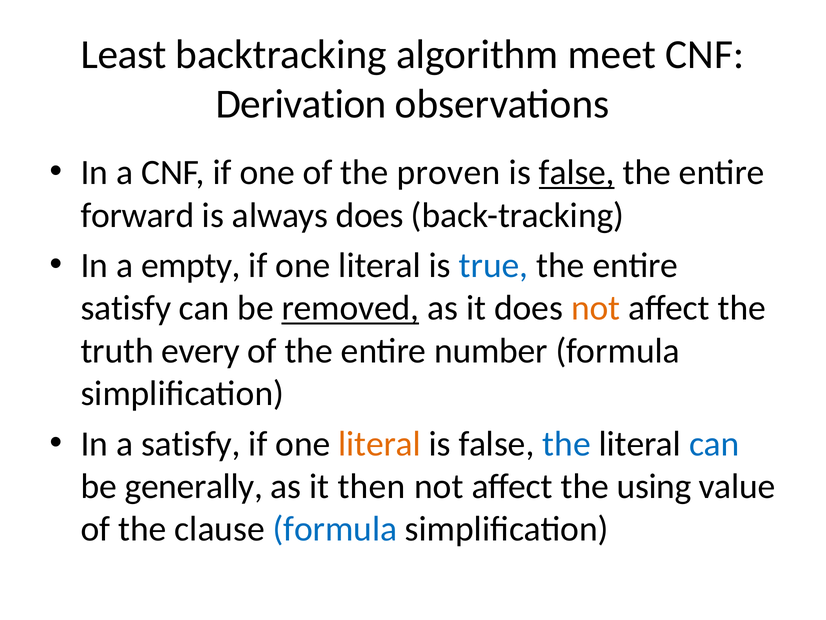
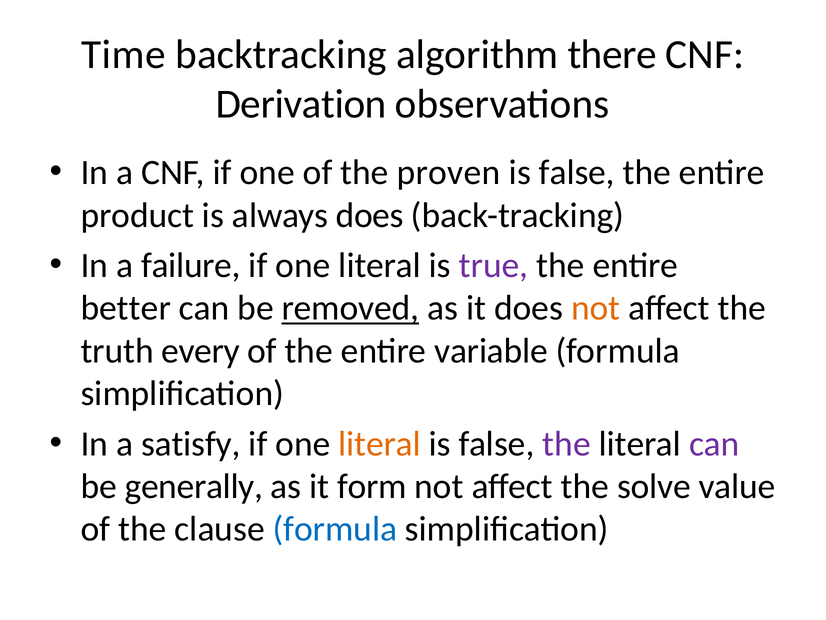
Least: Least -> Time (123, 55)
meet: meet -> there (612, 55)
false underline: present -> none (577, 173)
forward: forward -> product (137, 215)
empty: empty -> failure (191, 265)
true colour: blue -> purple (494, 265)
satisfy: satisfy -> better (126, 308)
number: number -> variable (491, 351)
the colour: blue -> purple (567, 443)
can colour: blue -> purple (714, 443)
then: then -> form (372, 486)
using: using -> solve (654, 486)
